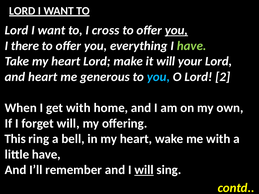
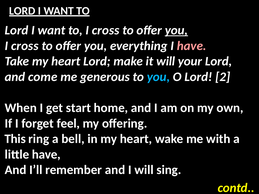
there: there -> cross (25, 46)
have colour: light green -> pink (192, 46)
and heart: heart -> come (43, 77)
get with: with -> start (78, 108)
forget will: will -> feel (68, 124)
will underline: present -> none (144, 170)
